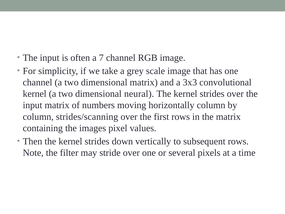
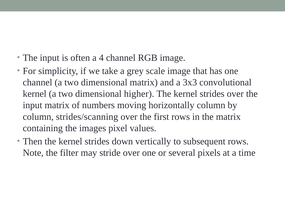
7: 7 -> 4 (101, 58)
neural: neural -> higher (139, 94)
